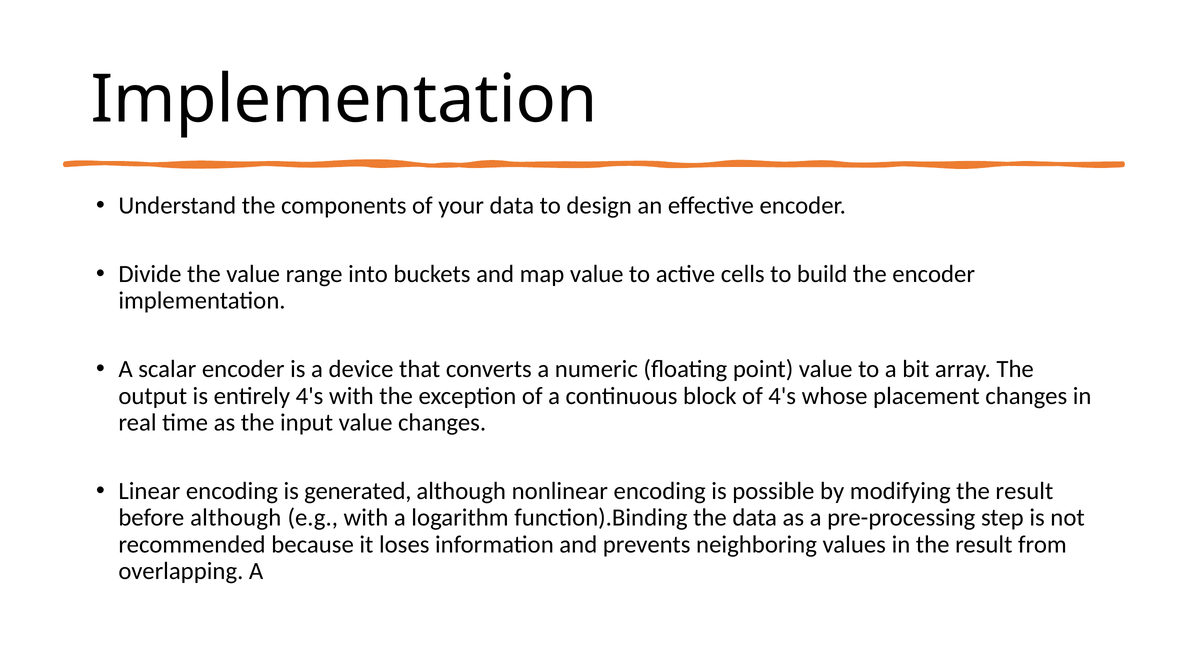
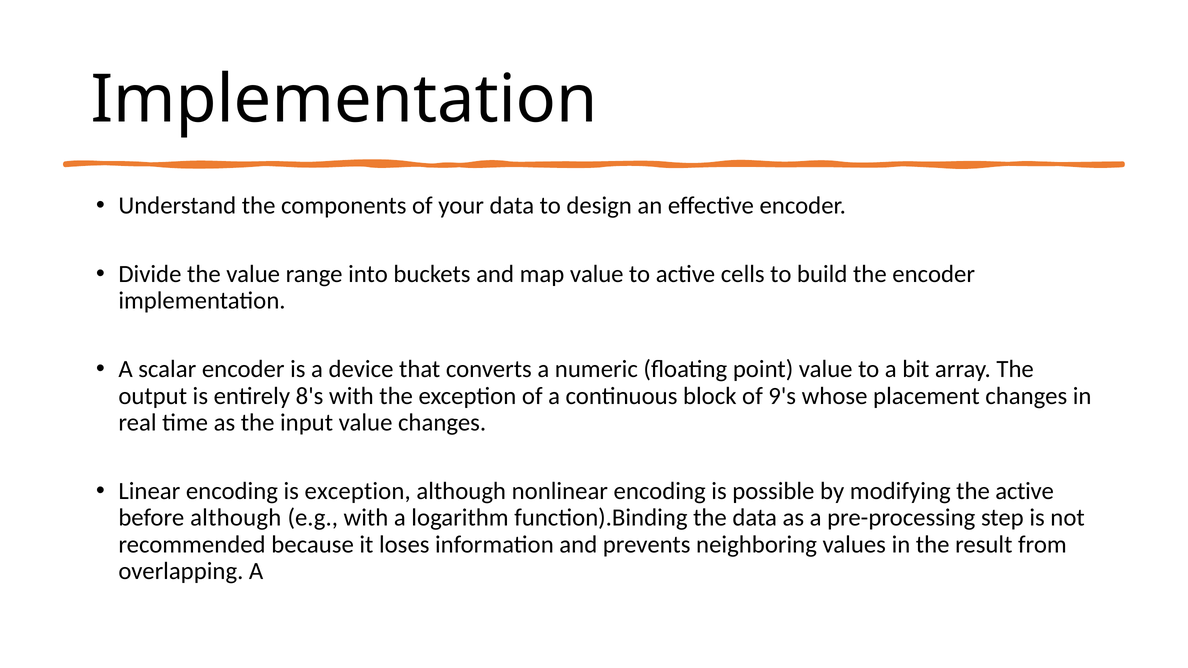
entirely 4's: 4's -> 8's (310, 396)
of 4's: 4's -> 9's (782, 396)
is generated: generated -> exception (358, 491)
modifying the result: result -> active (1025, 491)
